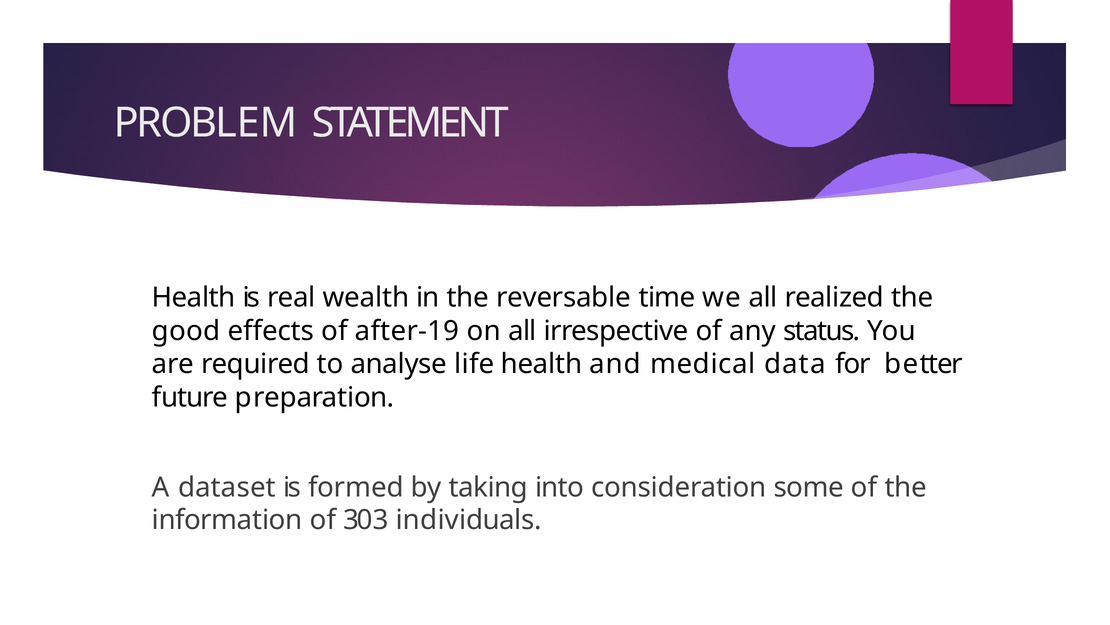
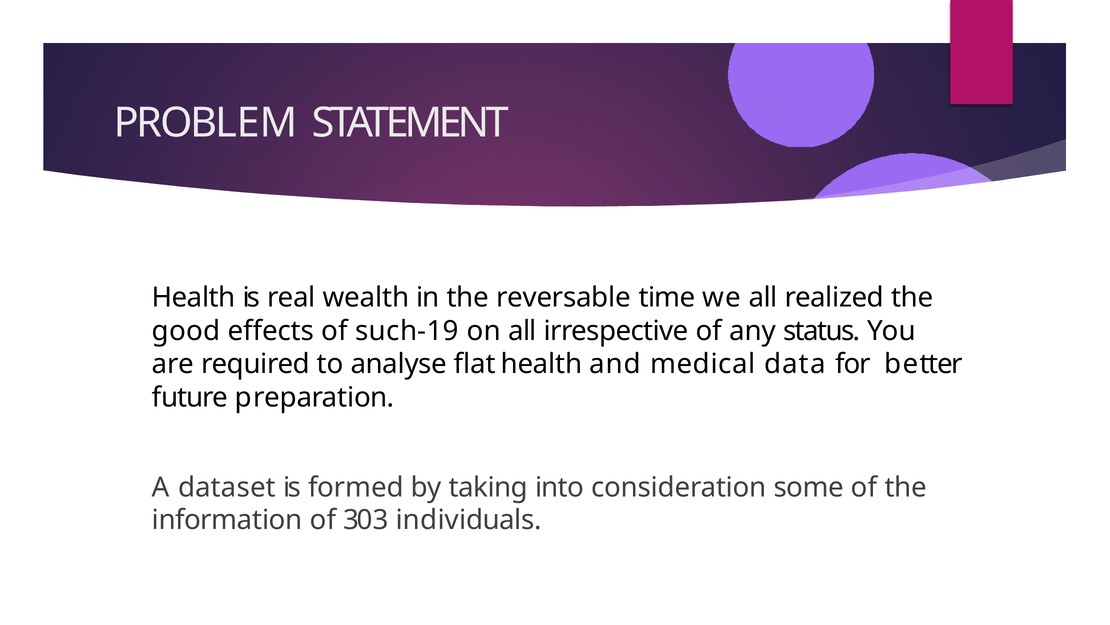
after-19: after-19 -> such-19 (407, 331)
life: life -> flat (475, 364)
